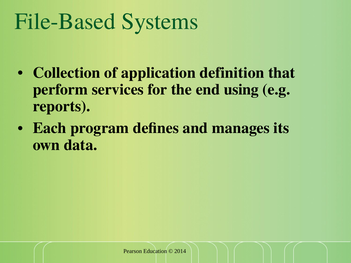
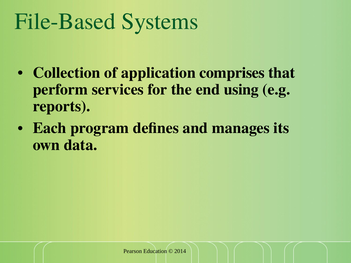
definition: definition -> comprises (232, 73)
